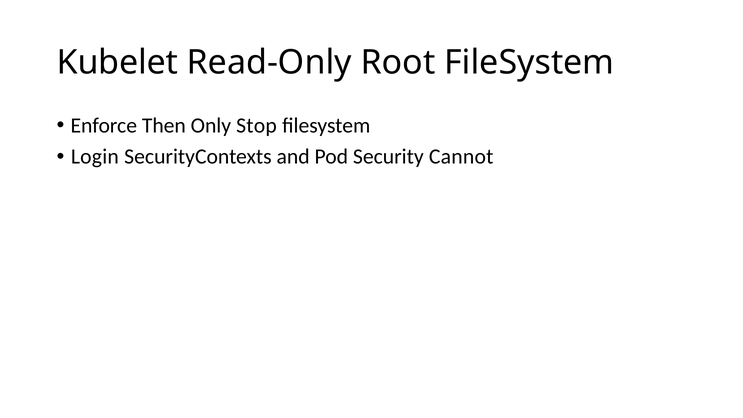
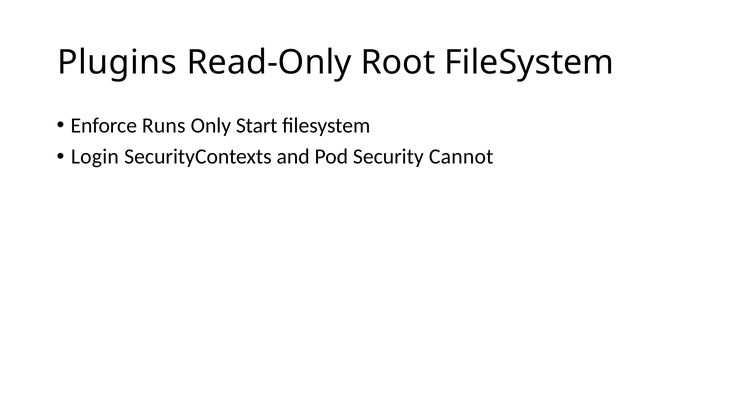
Kubelet: Kubelet -> Plugins (117, 62)
Then: Then -> Runs (164, 126)
Stop: Stop -> Start (257, 126)
